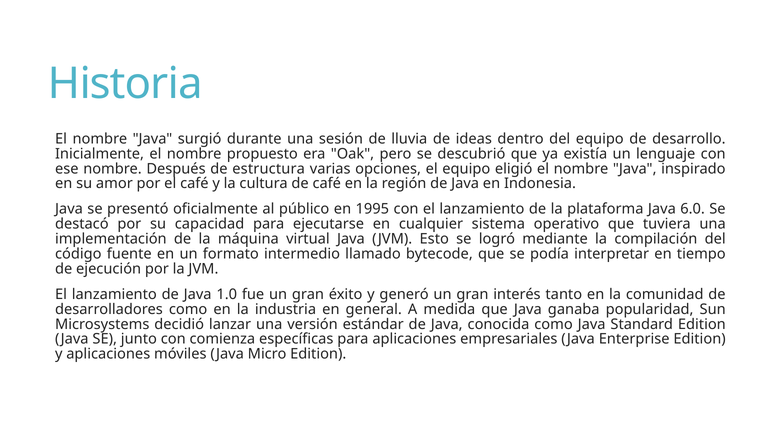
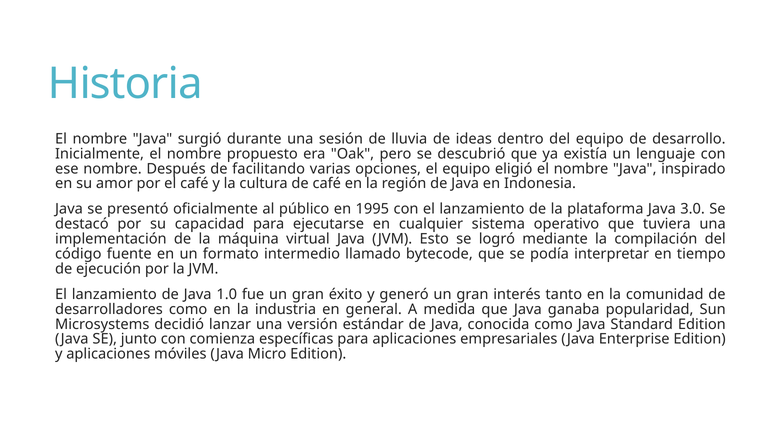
estructura: estructura -> facilitando (269, 169)
6.0: 6.0 -> 3.0 (693, 209)
